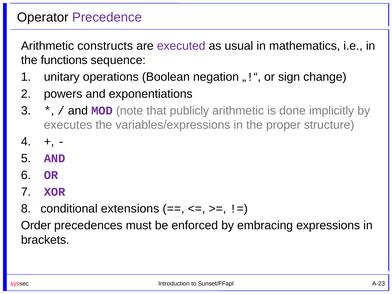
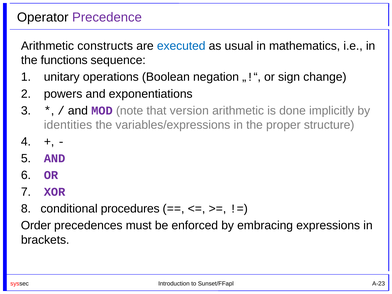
executed colour: purple -> blue (181, 46)
publicly: publicly -> version (189, 111)
executes: executes -> identities (68, 125)
extensions: extensions -> procedures (130, 209)
